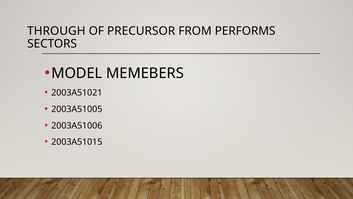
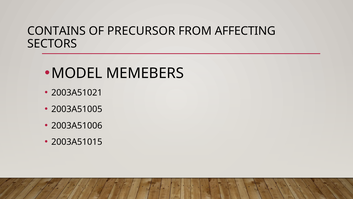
THROUGH: THROUGH -> CONTAINS (56, 31)
PERFORMS: PERFORMS -> AFFECTING (245, 31)
